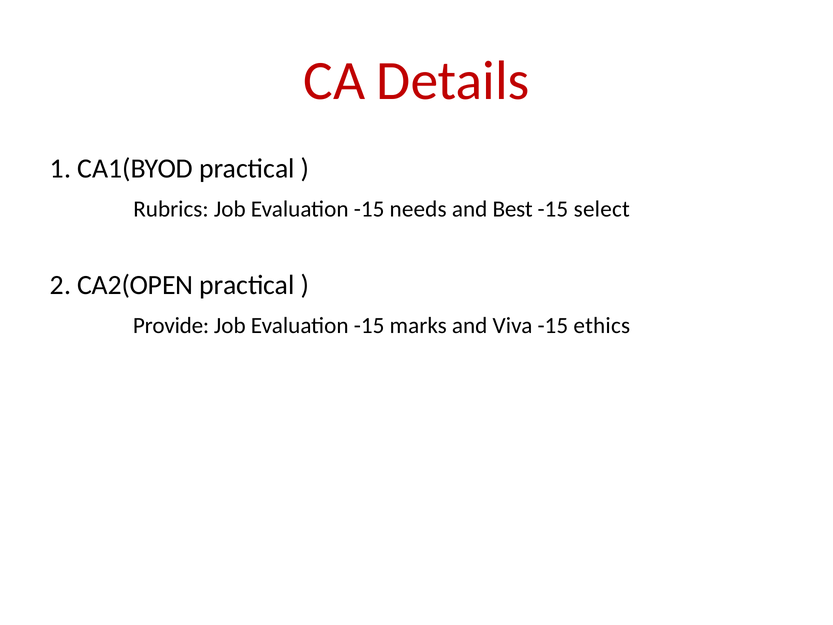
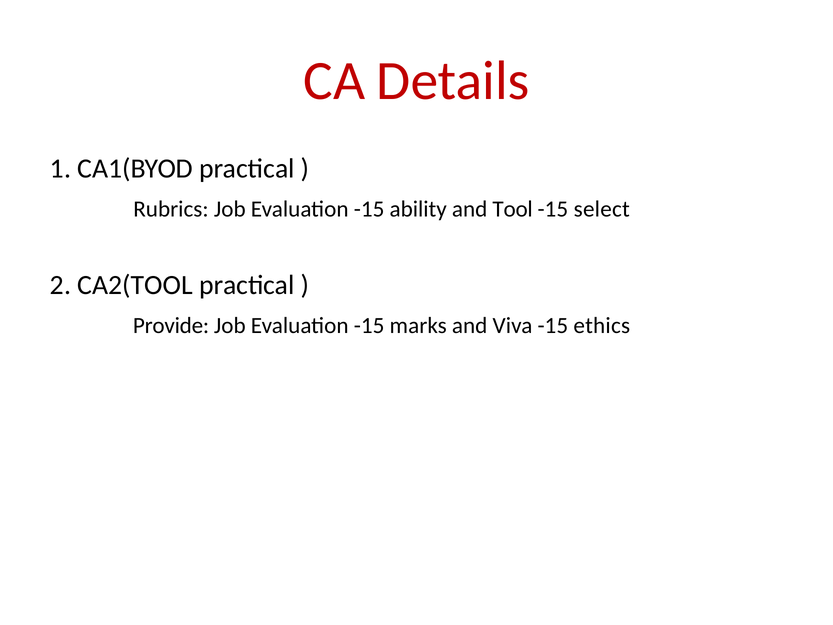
needs: needs -> ability (418, 209)
Best: Best -> Tool (513, 209)
CA2(OPEN: CA2(OPEN -> CA2(TOOL (135, 285)
